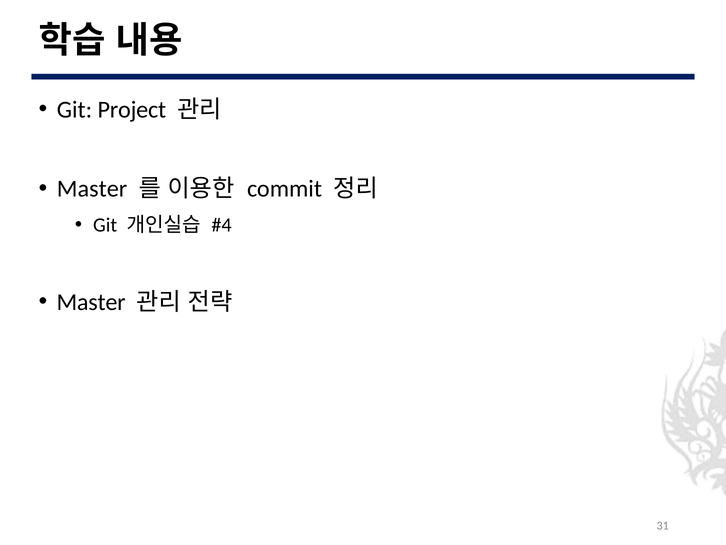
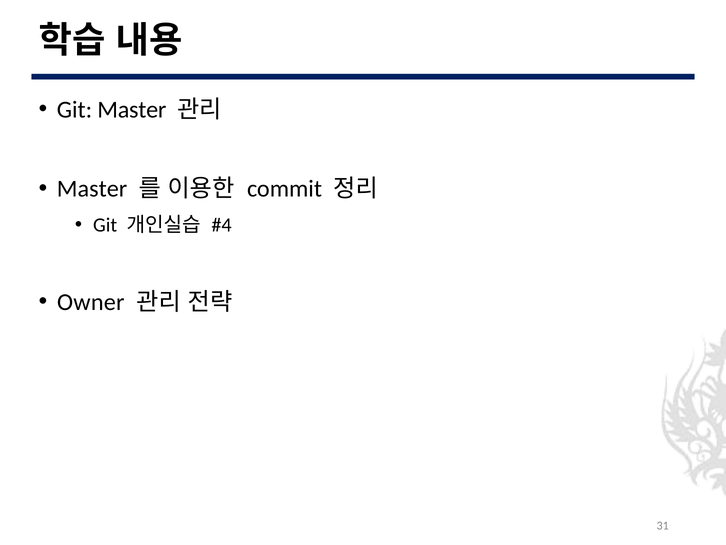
Git Project: Project -> Master (132, 110)
Master: Master -> Owner (91, 302)
